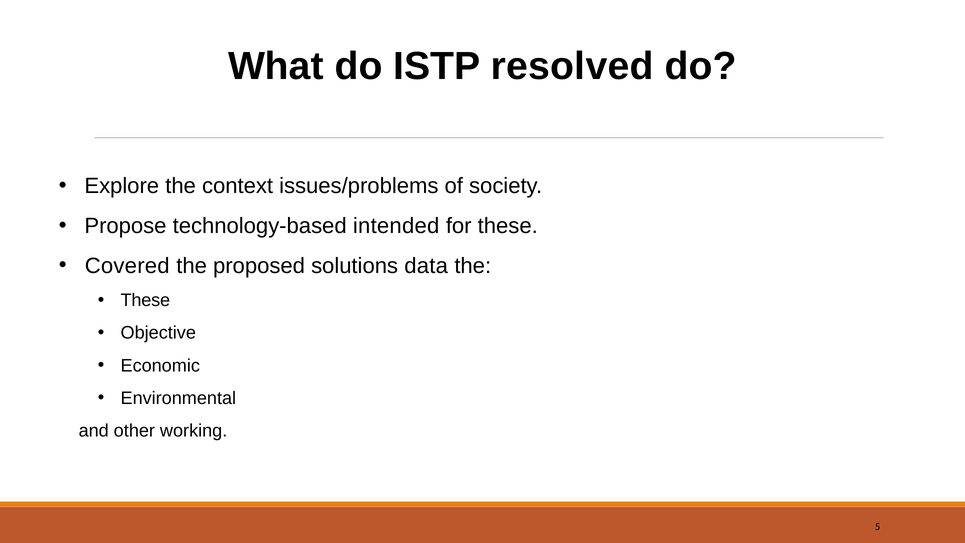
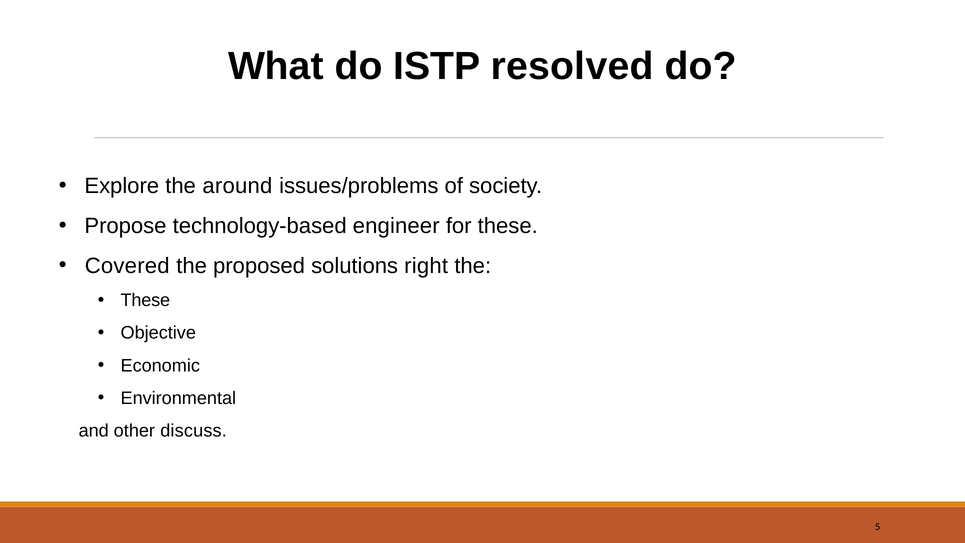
context: context -> around (237, 186)
intended: intended -> engineer (396, 226)
data: data -> right (426, 266)
working: working -> discuss (194, 431)
